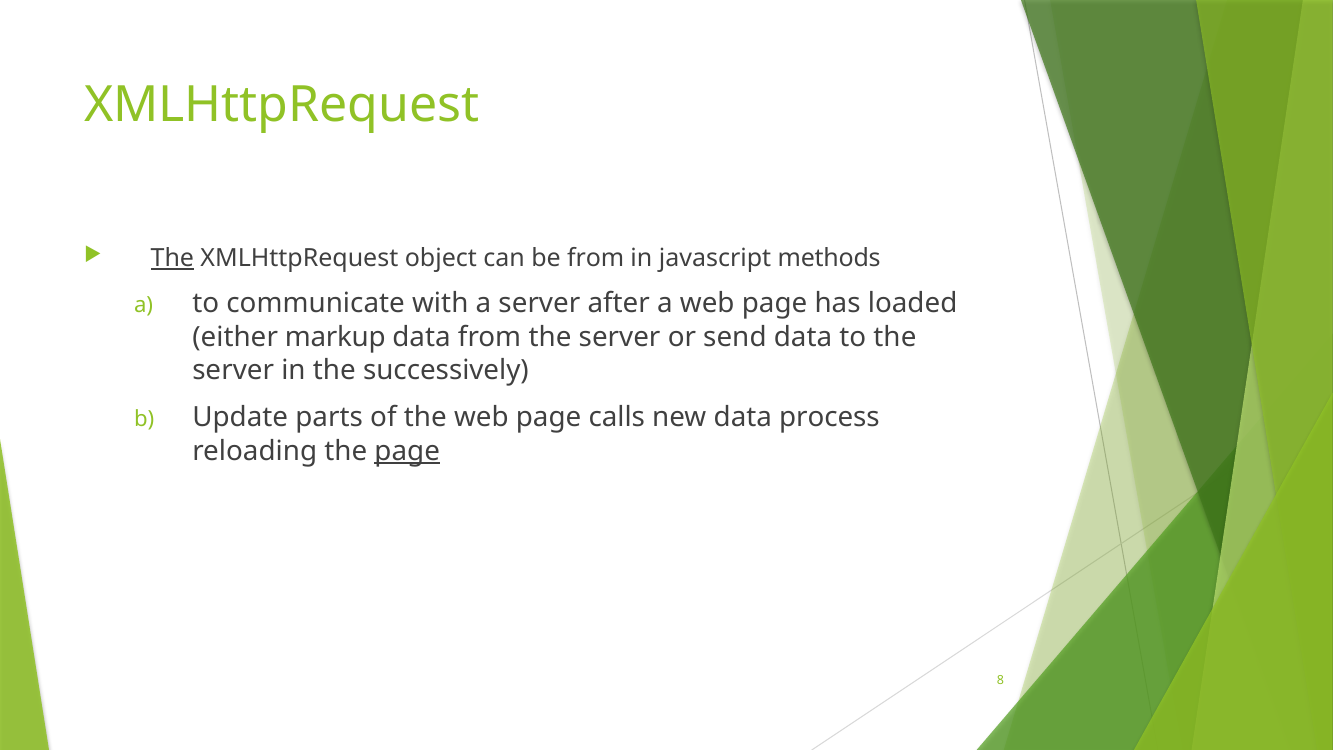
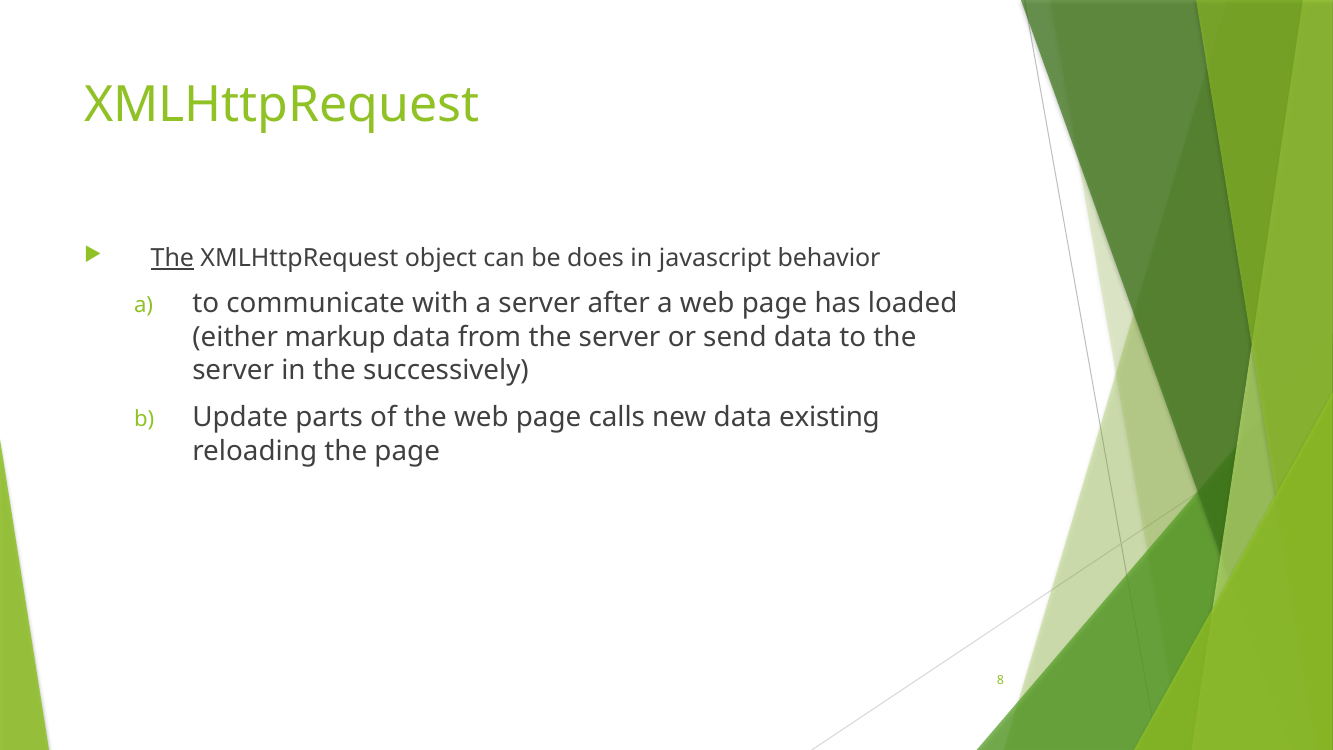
be from: from -> does (596, 258)
methods: methods -> behavior (829, 258)
process: process -> existing (830, 418)
page underline: present -> none (407, 451)
